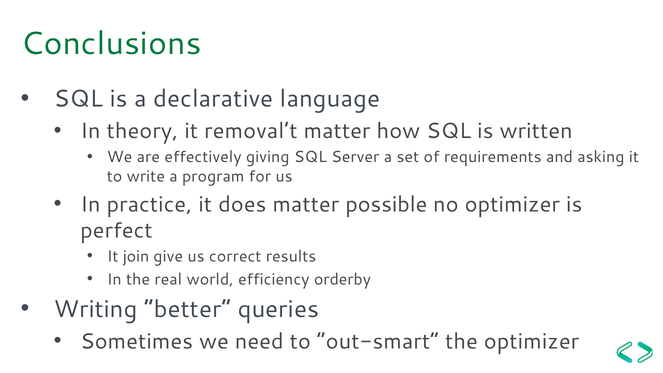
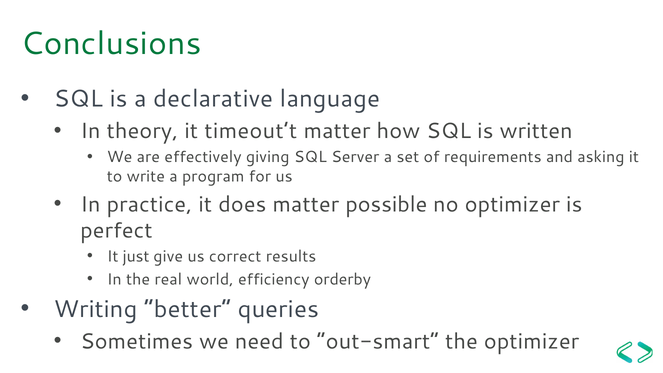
removal’t: removal’t -> timeout’t (251, 131)
join: join -> just (136, 256)
